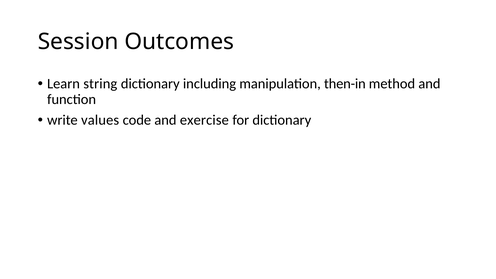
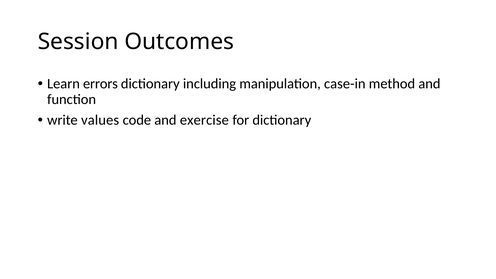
string: string -> errors (100, 84)
then-in: then-in -> case-in (345, 84)
